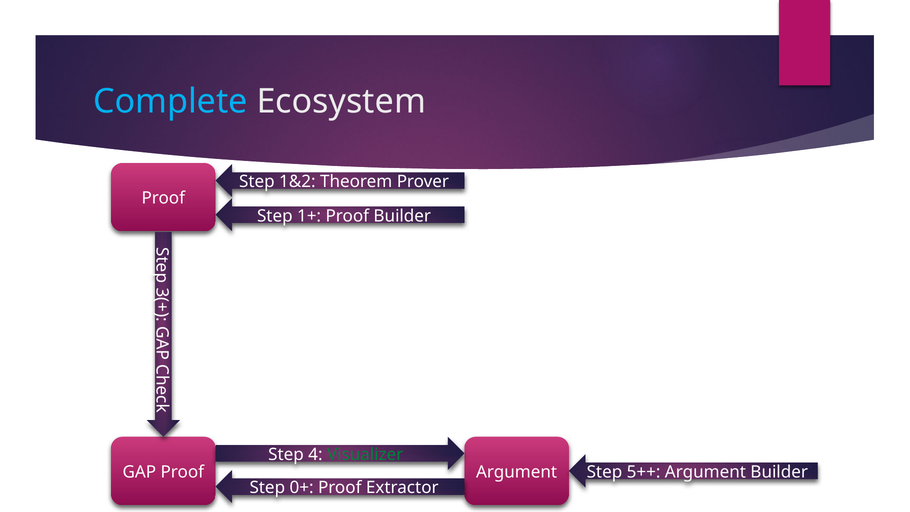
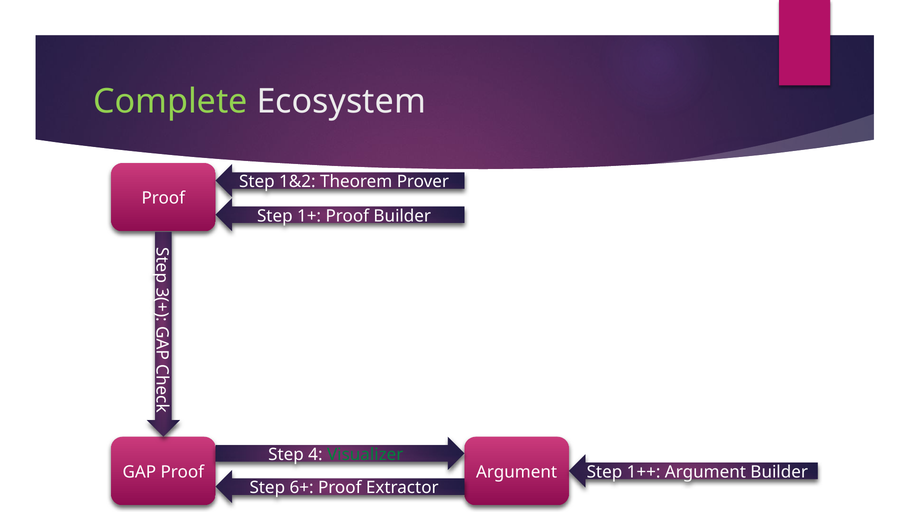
Complete colour: light blue -> light green (170, 101)
5++: 5++ -> 1++ (644, 472)
0+: 0+ -> 6+ (302, 488)
